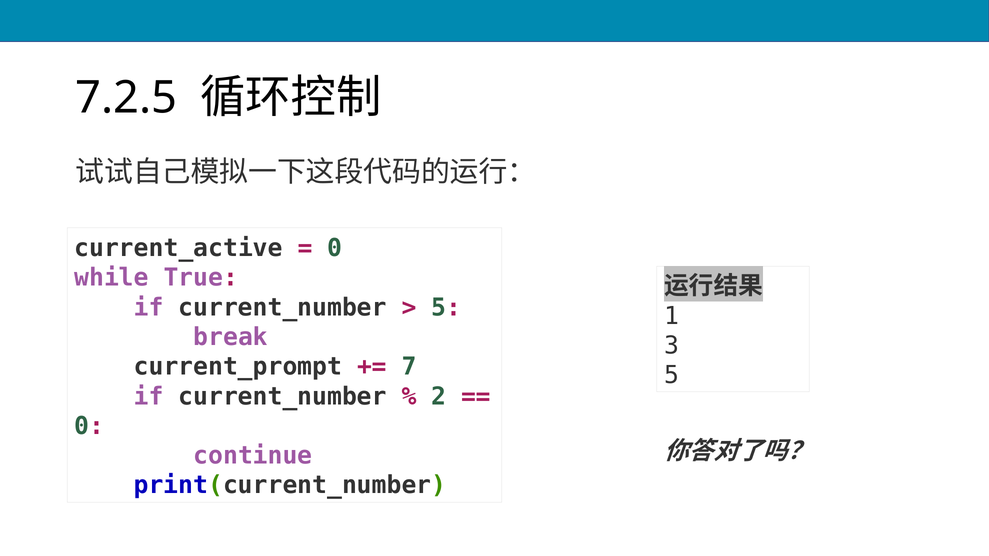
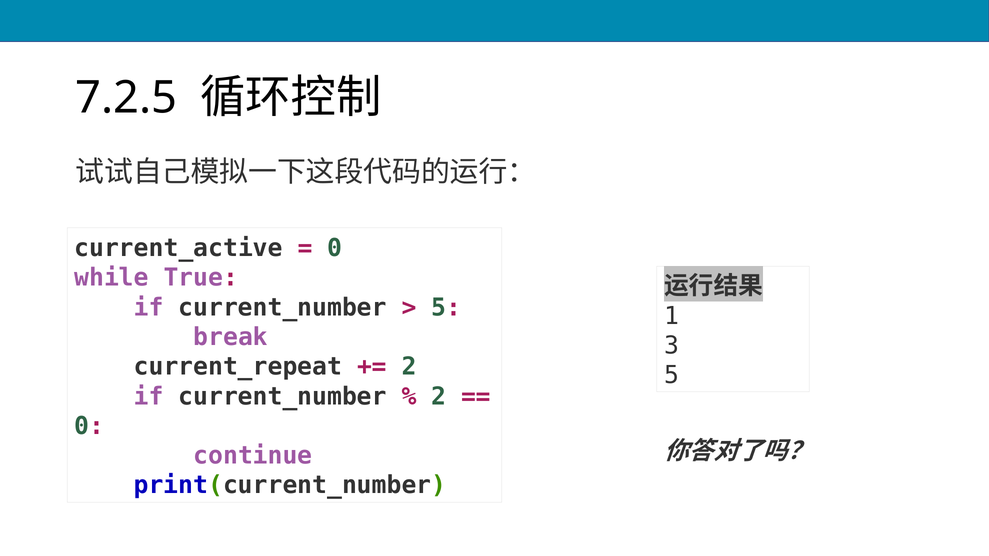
current_prompt: current_prompt -> current_repeat (238, 367)
7: 7 -> 2 (409, 367)
